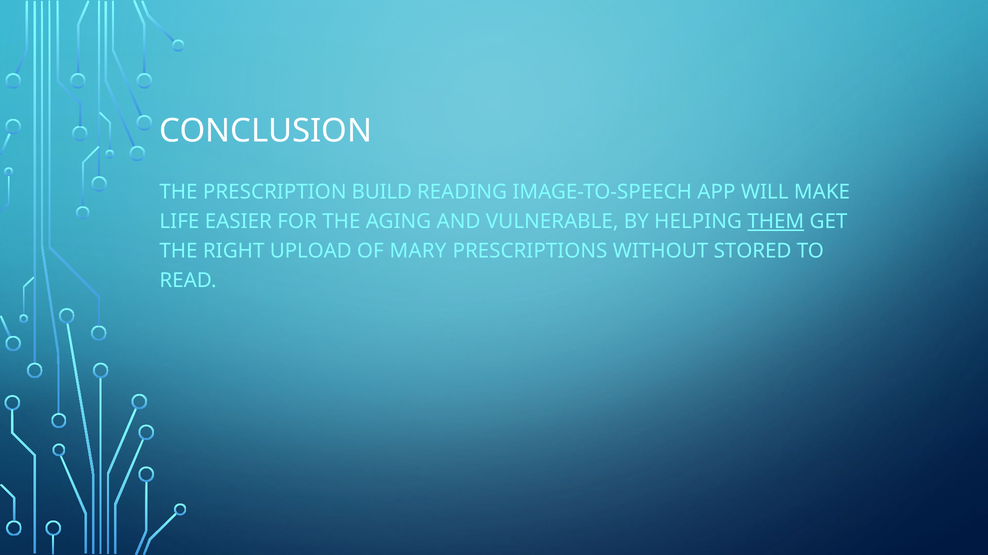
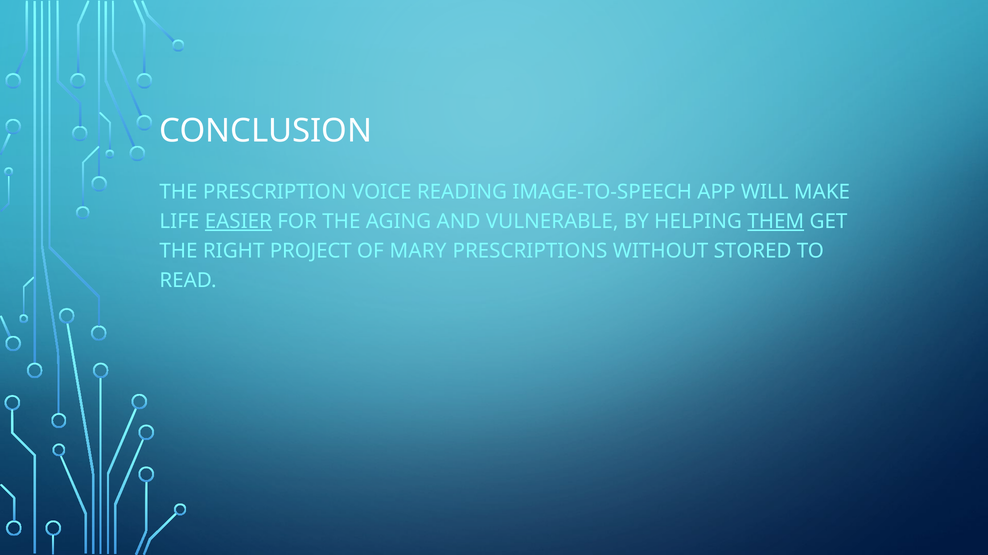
BUILD: BUILD -> VOICE (382, 192)
EASIER underline: none -> present (238, 222)
UPLOAD: UPLOAD -> PROJECT (311, 251)
